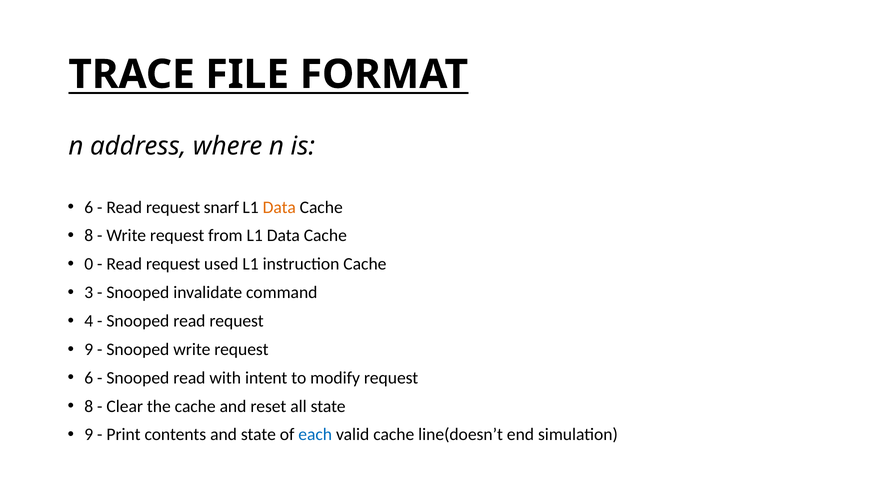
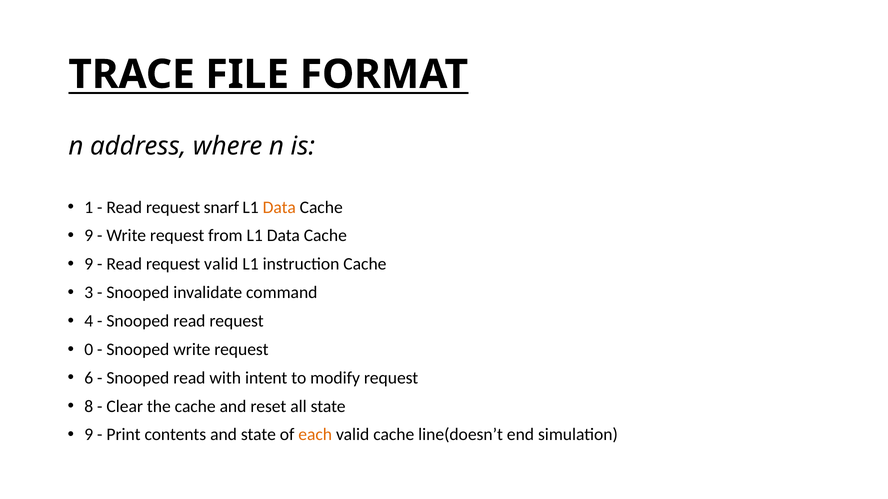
6: 6 -> 1 (89, 207)
8: 8 -> 9 (89, 236)
0: 0 -> 9 (89, 264)
request used: used -> valid (221, 264)
9: 9 -> 0 (89, 350)
each colour: blue -> orange (315, 435)
